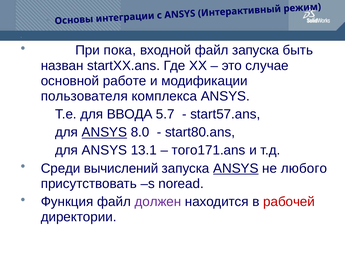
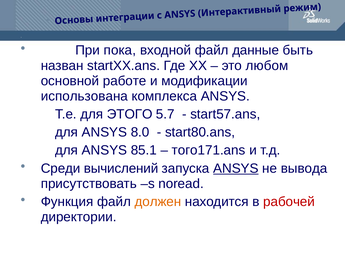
файл запуска: запуска -> данные (256, 50)
случае: случае -> любом (267, 66)
пользователя: пользователя -> использована (84, 96)
ВВОДА: ВВОДА -> ЭТОГО (130, 114)
ANSYS underline: present -> none (104, 132)
13.1: 13.1 -> 85.1 (144, 150)
любого: любого -> вывода (304, 168)
должен colour: purple -> orange (158, 201)
